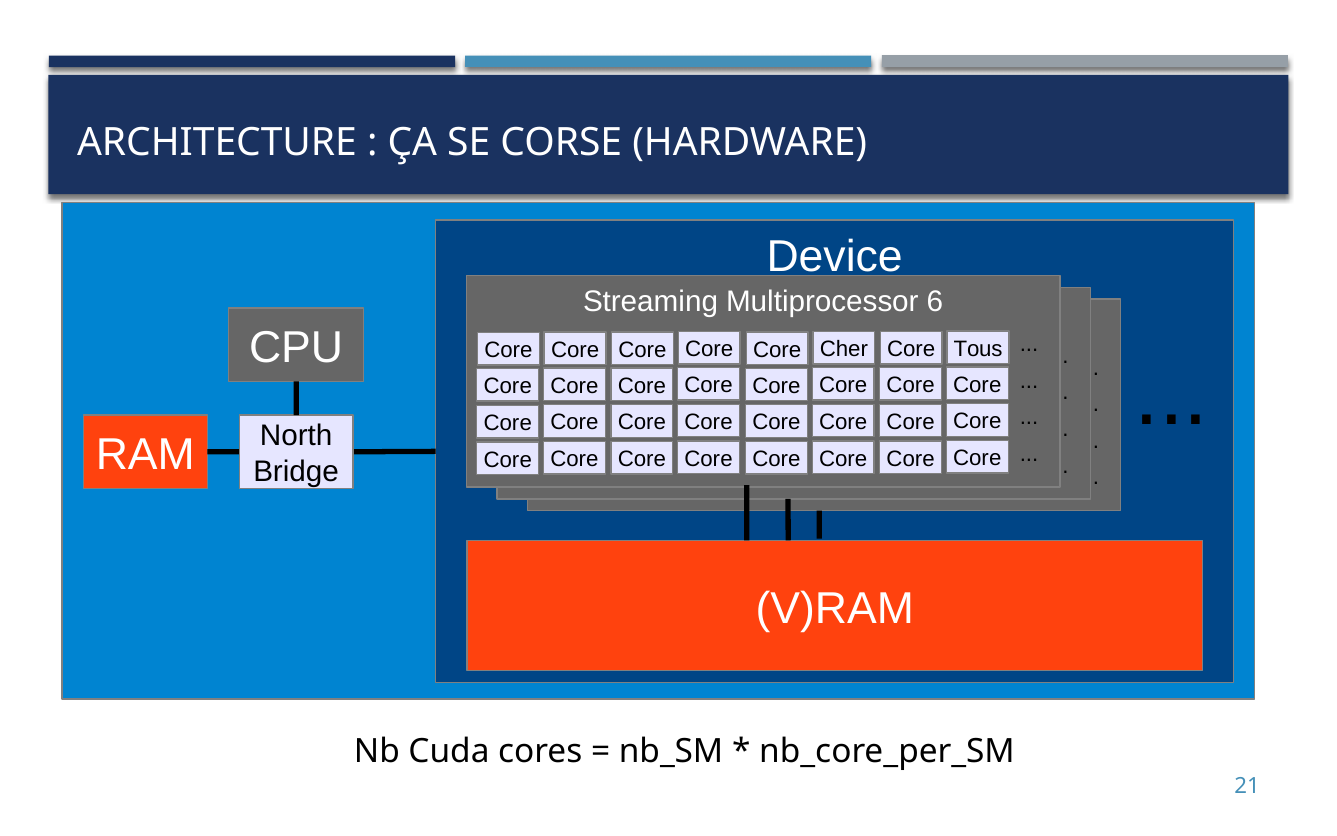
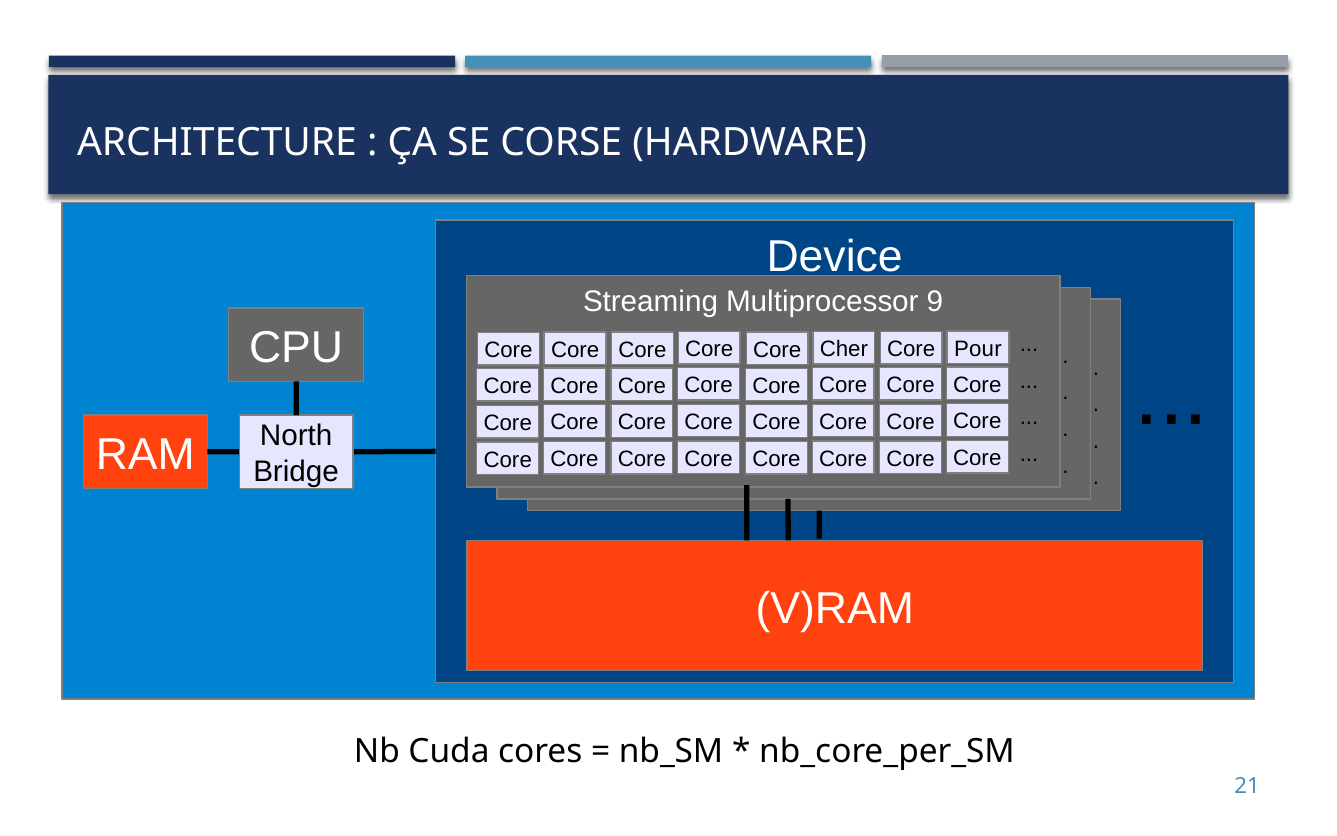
6: 6 -> 9 (935, 302)
Tous: Tous -> Pour (978, 349)
